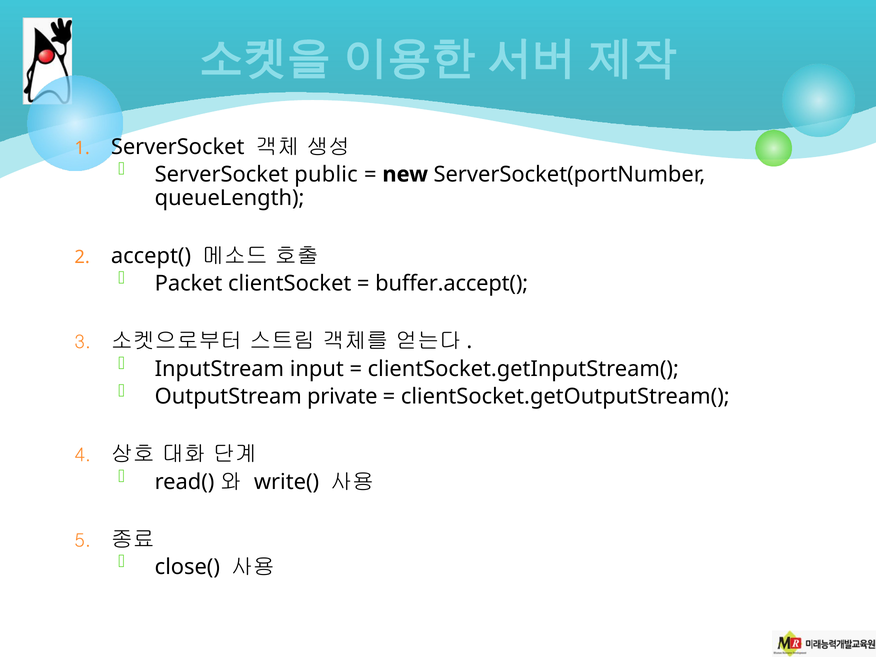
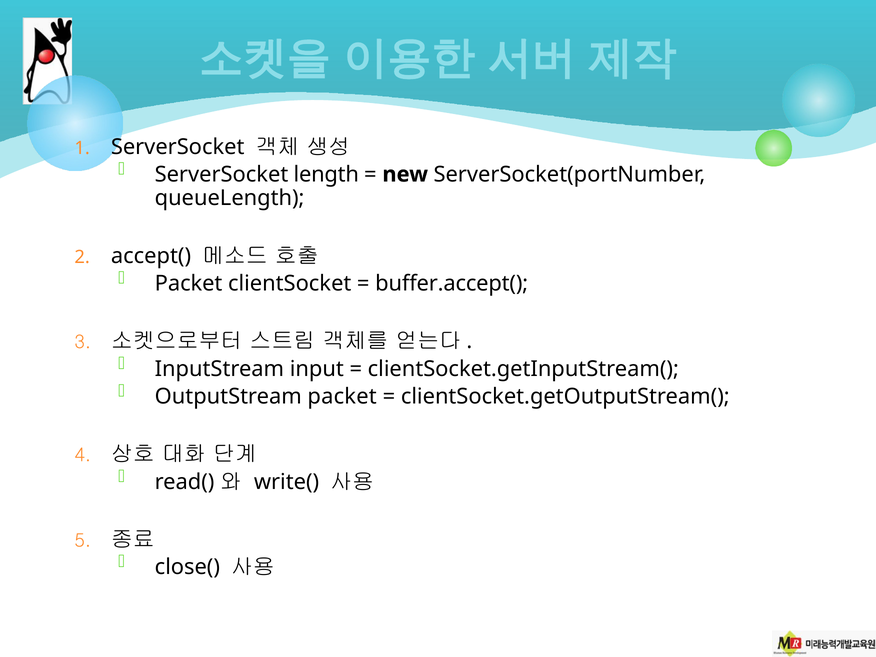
public: public -> length (326, 174)
OutputStream private: private -> packet (342, 396)
